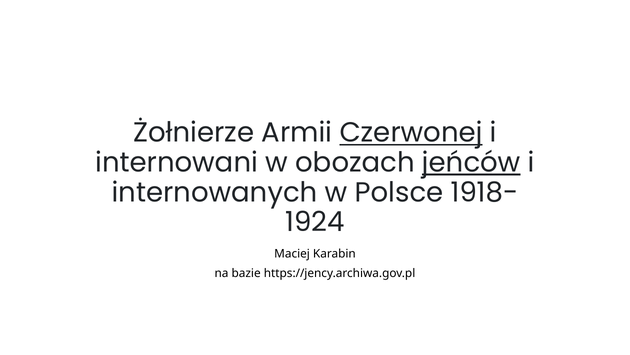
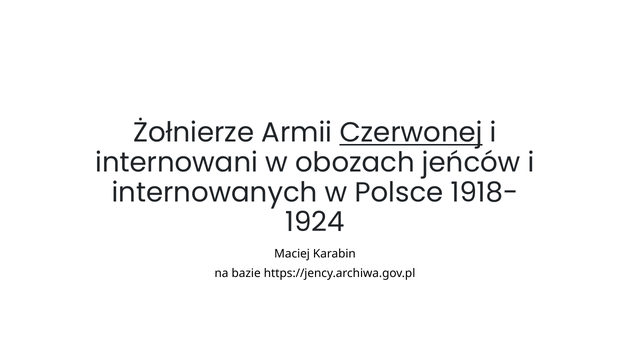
jeńców underline: present -> none (471, 162)
